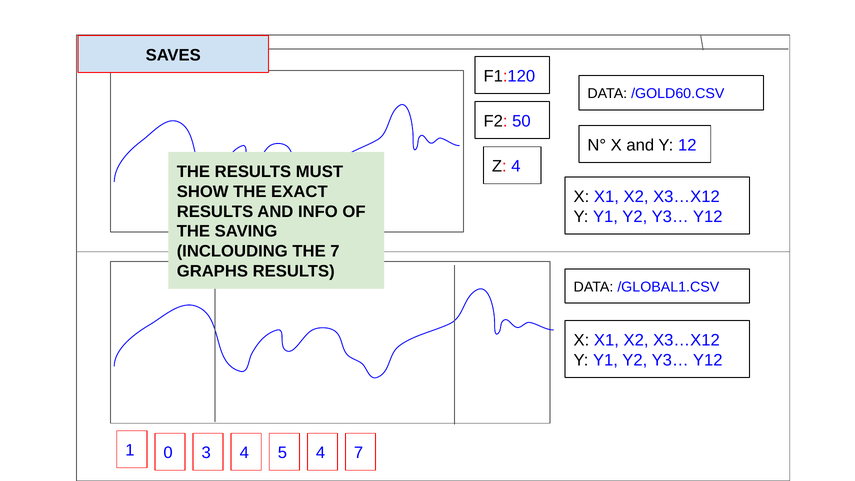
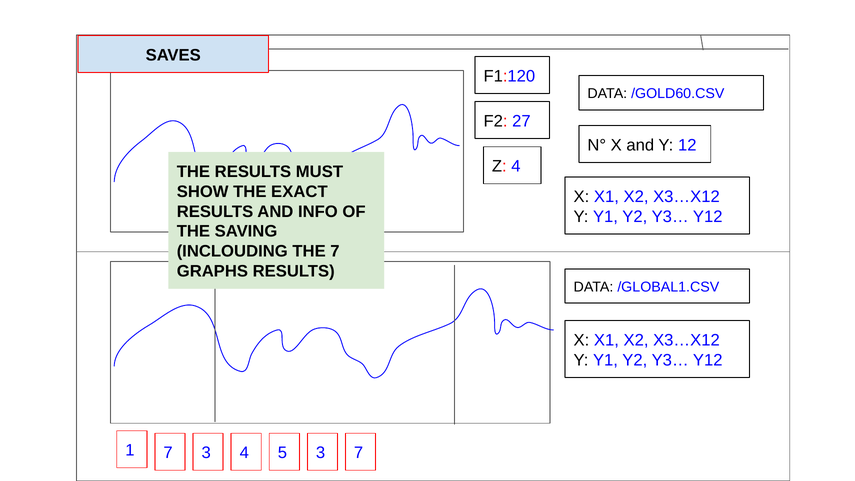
50: 50 -> 27 (521, 121)
1 0: 0 -> 7 (168, 453)
5 4: 4 -> 3 (321, 453)
